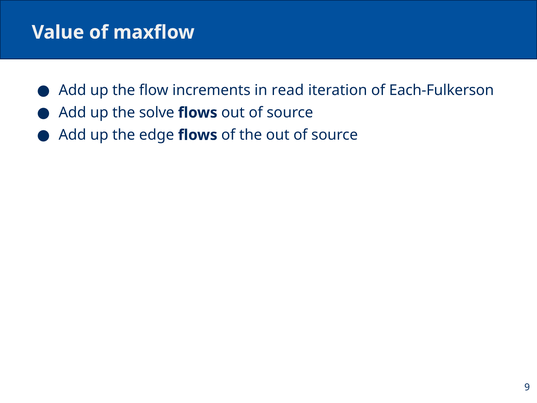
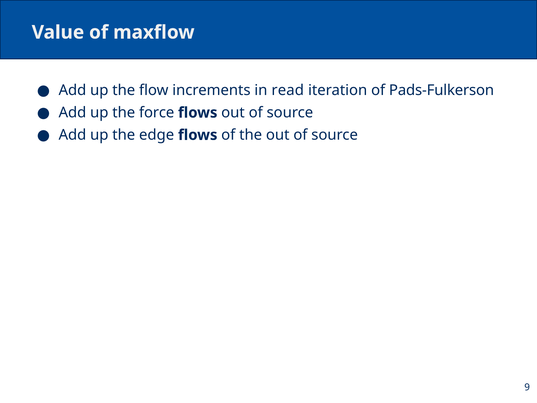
Each-Fulkerson: Each-Fulkerson -> Pads-Fulkerson (442, 90)
solve: solve -> force (157, 113)
